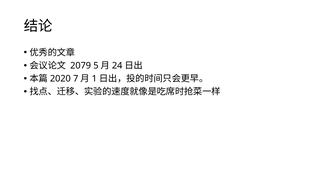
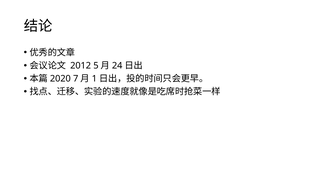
2079: 2079 -> 2012 (81, 66)
